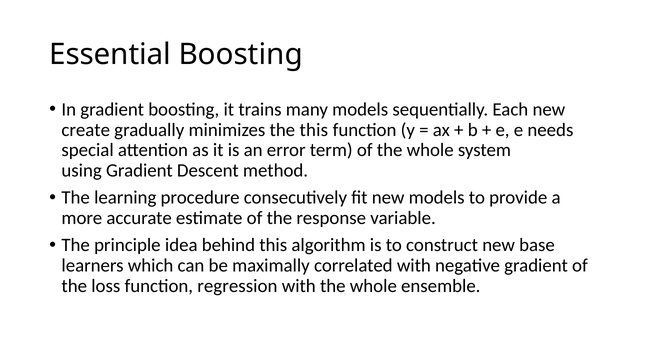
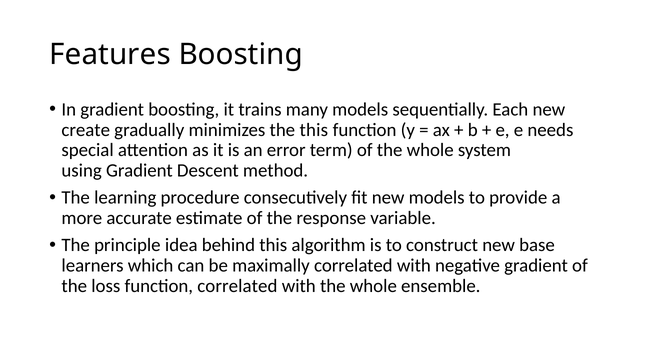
Essential: Essential -> Features (110, 54)
function regression: regression -> correlated (237, 286)
